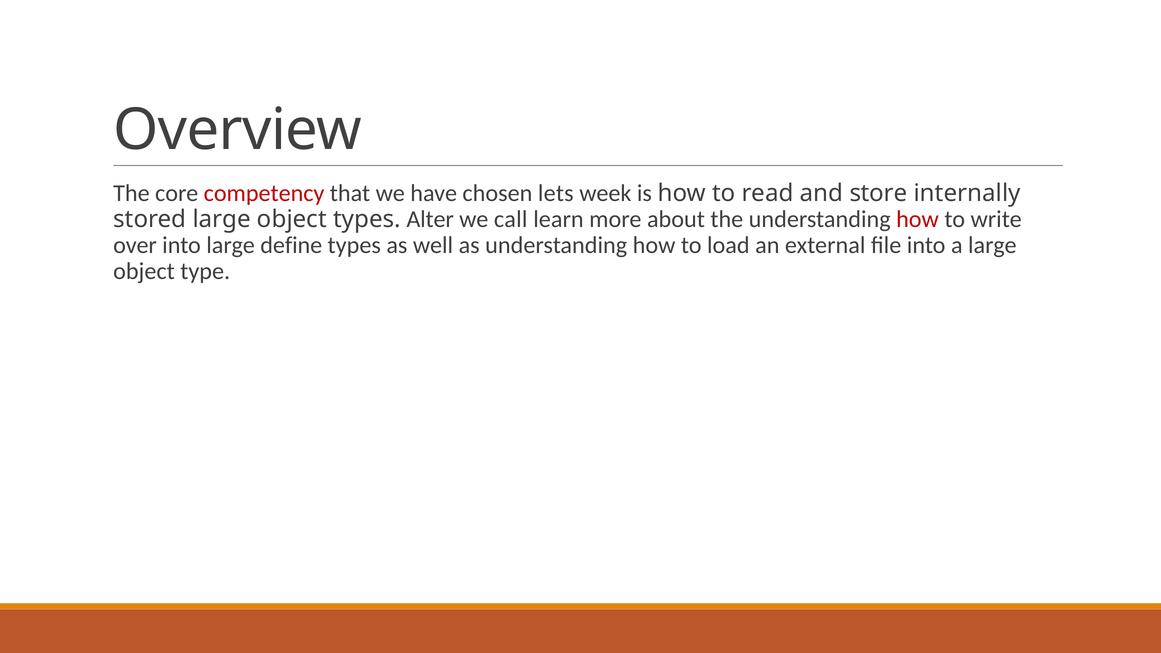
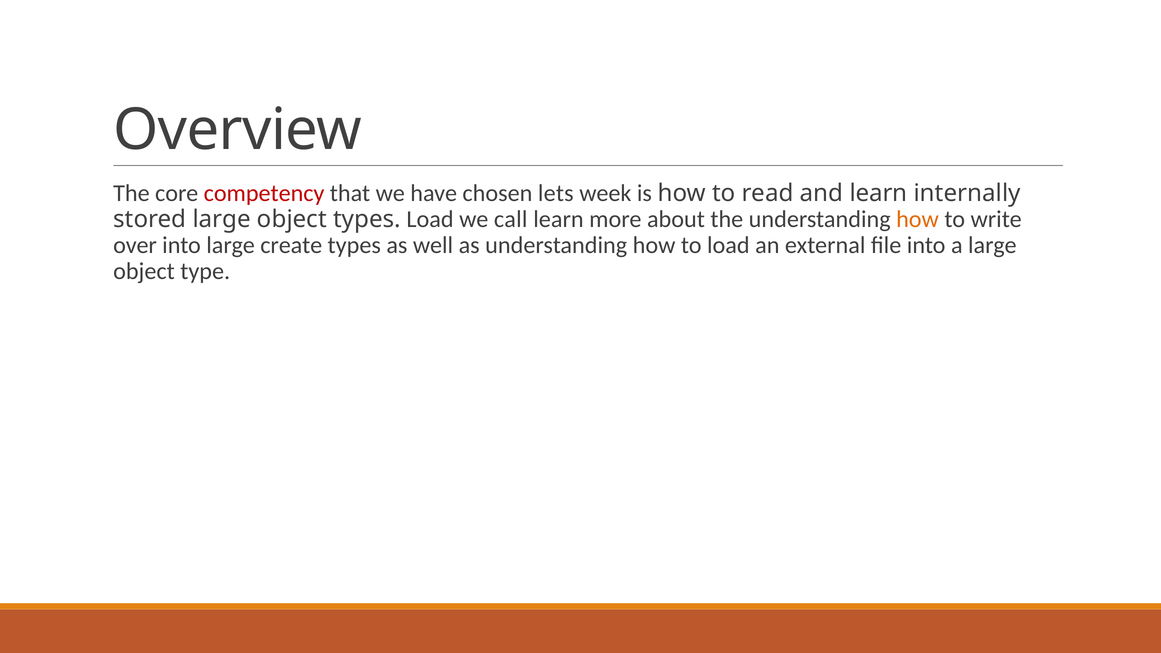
and store: store -> learn (878, 193)
types Alter: Alter -> Load (430, 219)
how colour: red -> orange (917, 219)
define: define -> create (291, 245)
